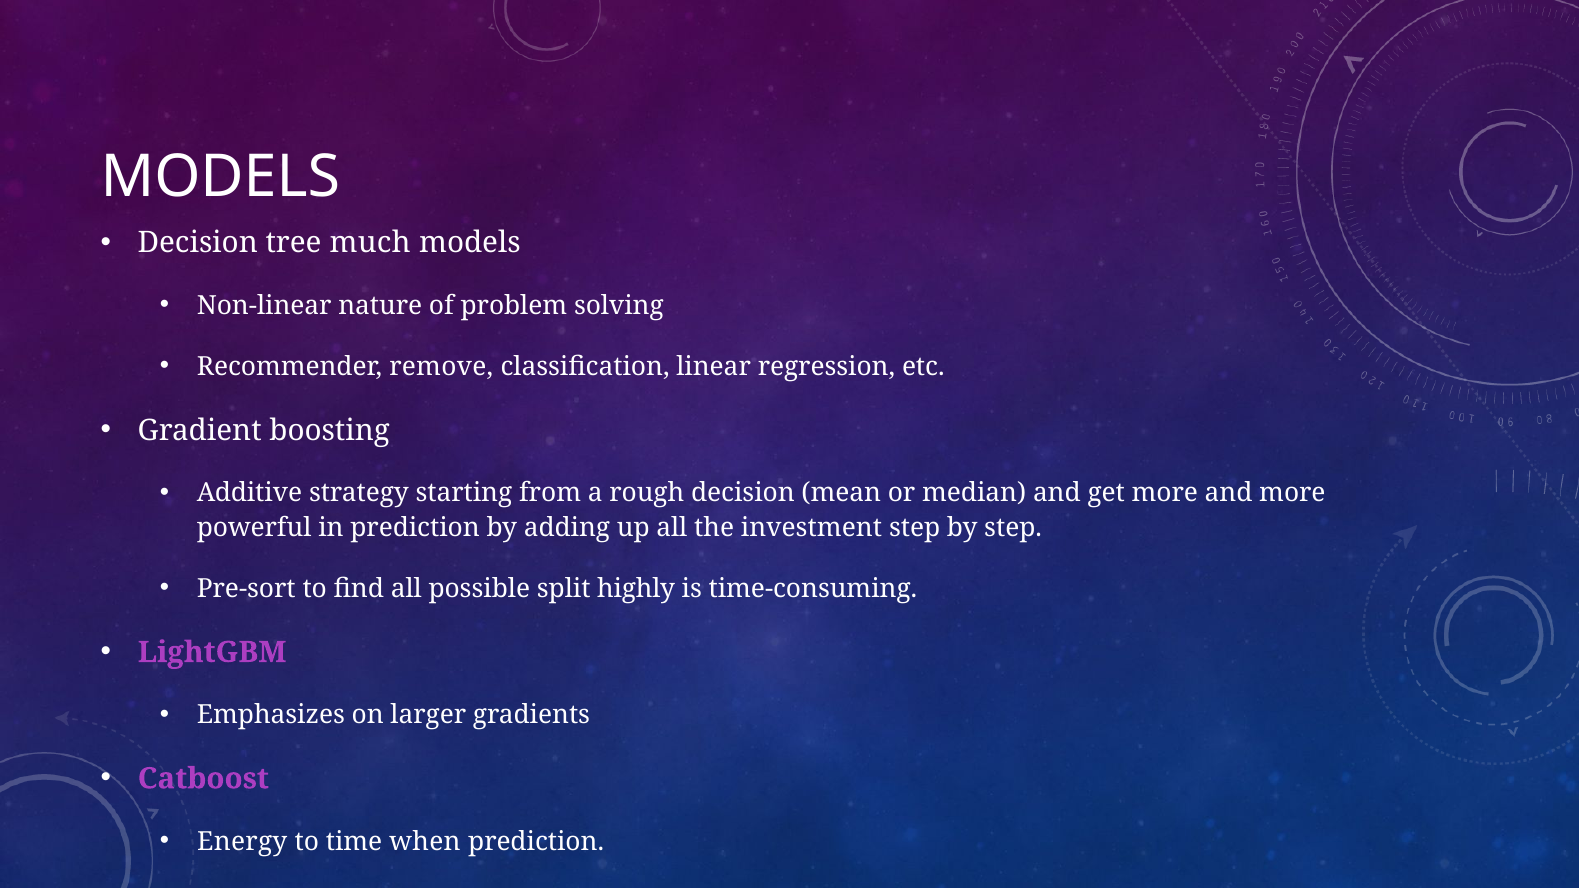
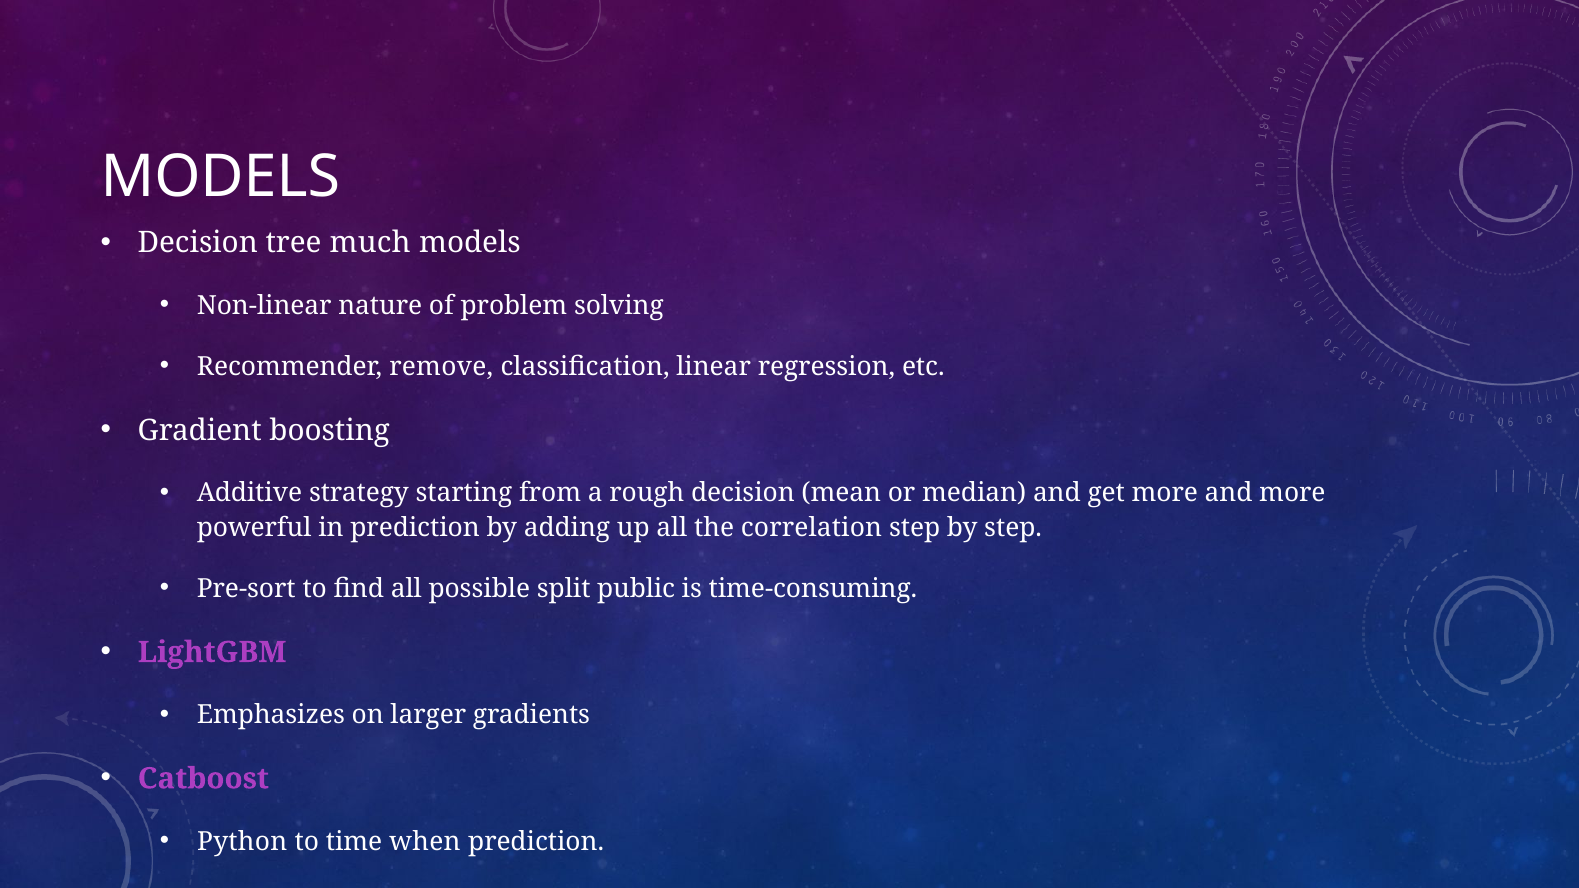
investment: investment -> correlation (811, 528)
highly: highly -> public (636, 589)
Energy: Energy -> Python (242, 842)
